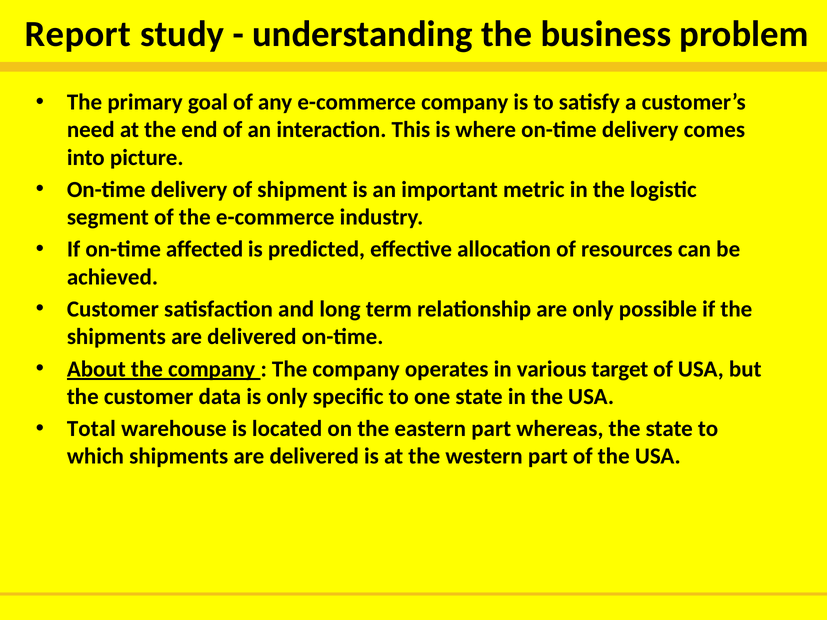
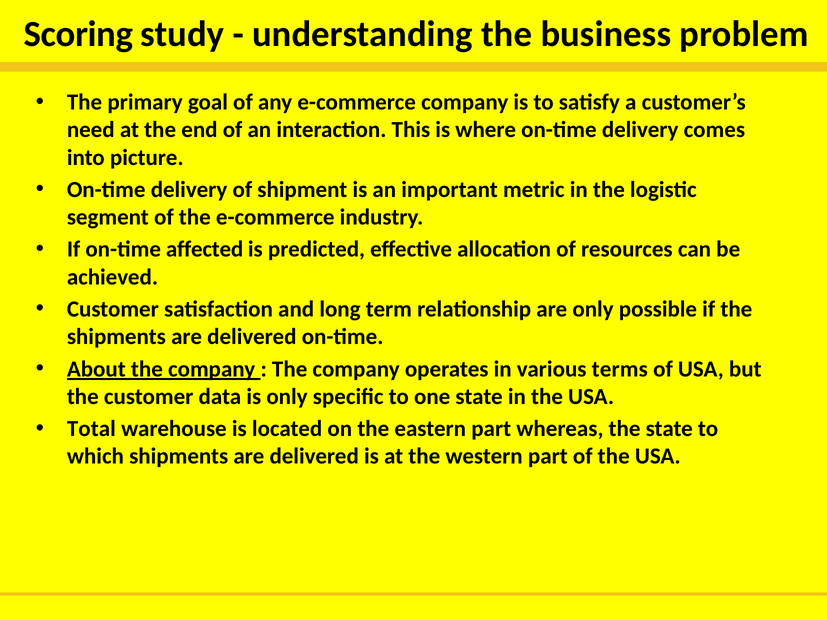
Report: Report -> Scoring (78, 34)
target: target -> terms (620, 369)
